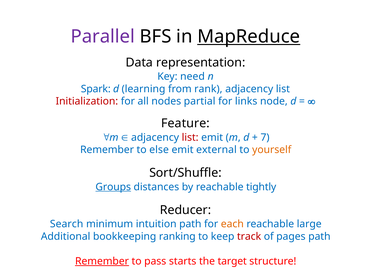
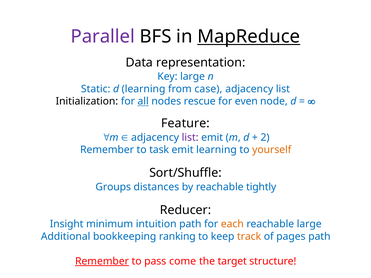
Key need: need -> large (193, 77)
Spark: Spark -> Static (96, 89)
rank: rank -> case (208, 89)
Initialization colour: red -> black (87, 101)
all underline: none -> present (143, 101)
partial: partial -> rescue (200, 101)
links: links -> even (246, 101)
list colour: red -> purple (190, 138)
7: 7 -> 2 (265, 138)
else: else -> task (159, 150)
emit external: external -> learning (216, 150)
Groups underline: present -> none (113, 187)
Search: Search -> Insight (67, 224)
track colour: red -> orange (249, 237)
starts: starts -> come (183, 261)
